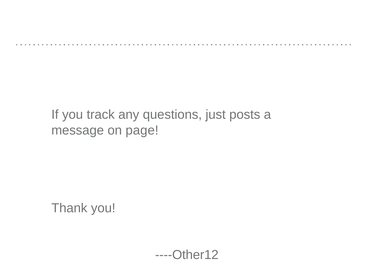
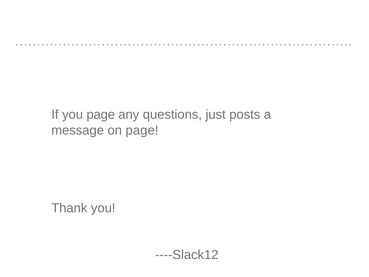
you track: track -> page (101, 115)
----Other12: ----Other12 -> ----Slack12 (187, 255)
